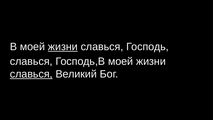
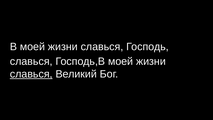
жизни underline: present -> none (63, 47)
